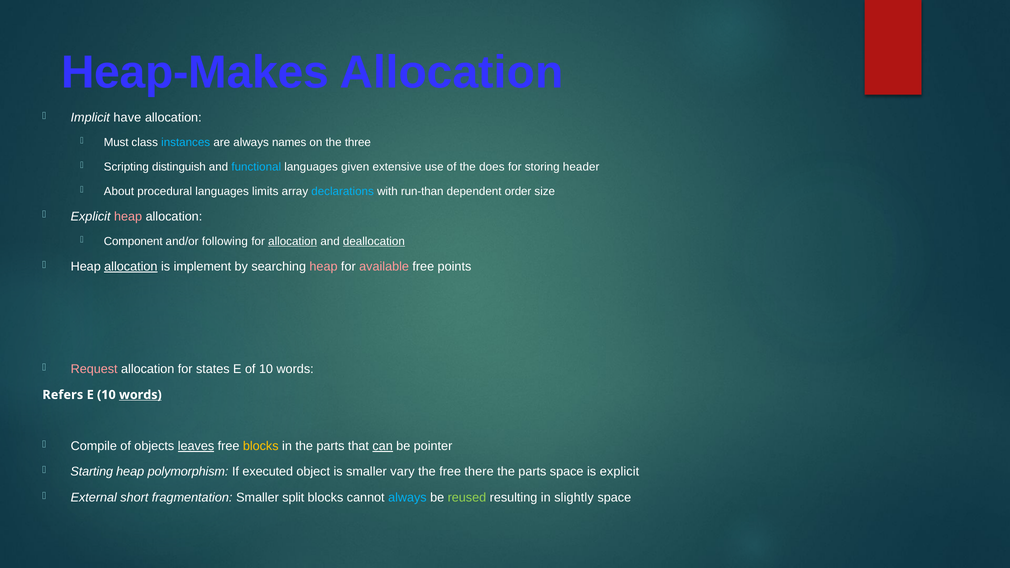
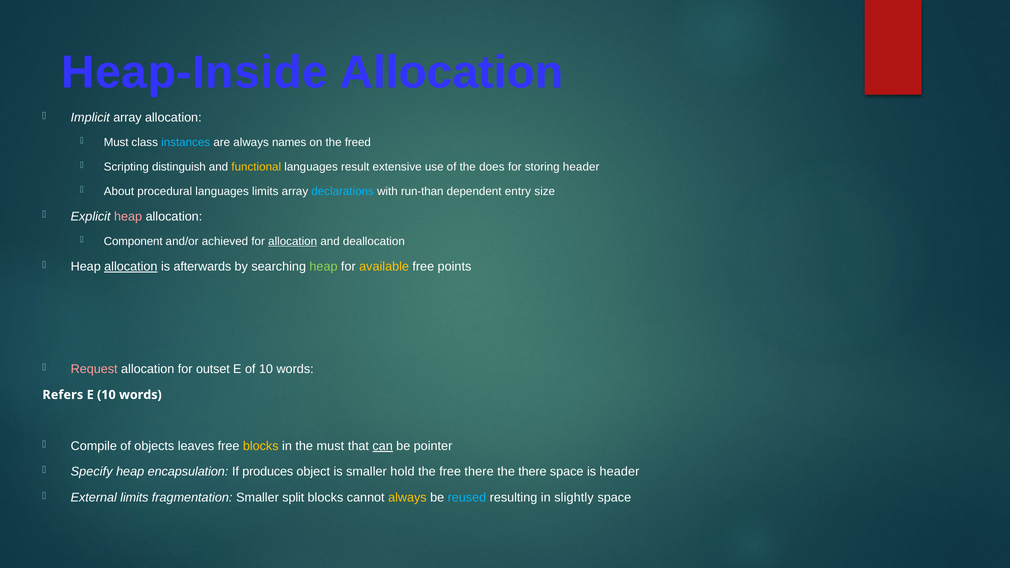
Heap-Makes: Heap-Makes -> Heap-Inside (195, 72)
Implicit have: have -> array (127, 117)
three: three -> freed (358, 142)
functional colour: light blue -> yellow (256, 167)
given: given -> result (355, 167)
order: order -> entry (518, 191)
following: following -> achieved (225, 241)
deallocation underline: present -> none (374, 241)
implement: implement -> afterwards (202, 267)
heap colour: pink -> light green (324, 267)
available colour: pink -> yellow (384, 267)
states: states -> outset (213, 369)
words underline: present -> none (140, 395)
leaves underline: present -> none (196, 446)
in the parts: parts -> must (330, 446)
Starting: Starting -> Specify (92, 472)
polymorphism: polymorphism -> encapsulation (188, 472)
executed: executed -> produces (268, 472)
vary: vary -> hold (402, 472)
parts: parts -> there (532, 472)
is explicit: explicit -> header (620, 472)
External short: short -> limits (134, 498)
always colour: light blue -> yellow (407, 498)
reused colour: light green -> light blue (467, 498)
